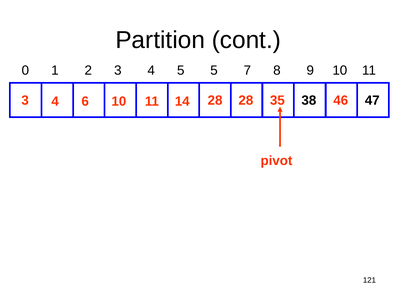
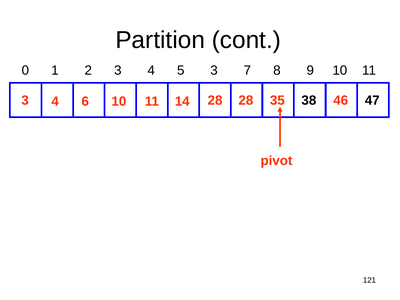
5 5: 5 -> 3 (214, 70)
